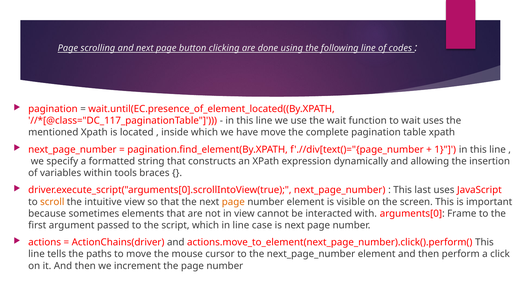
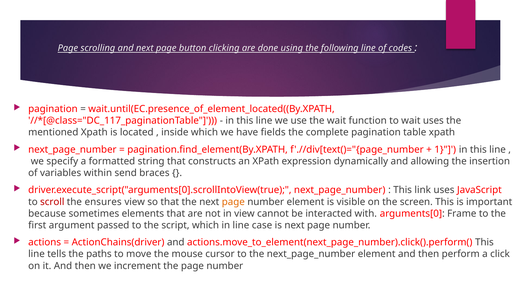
have move: move -> fields (273, 132)
tools: tools -> send (126, 173)
last: last -> link (423, 190)
scroll colour: orange -> red (52, 202)
intuitive: intuitive -> ensures (103, 202)
